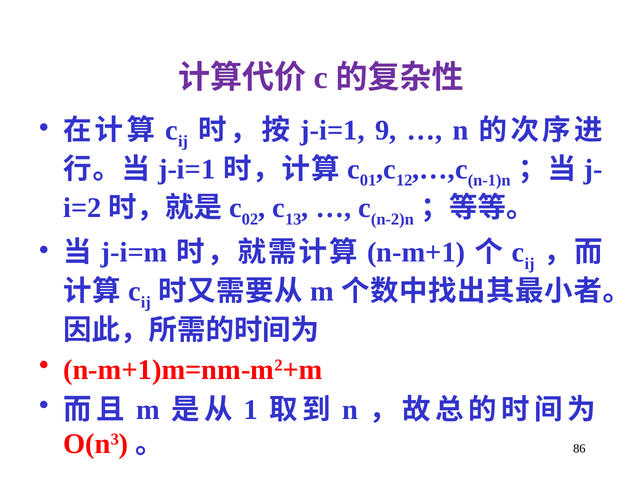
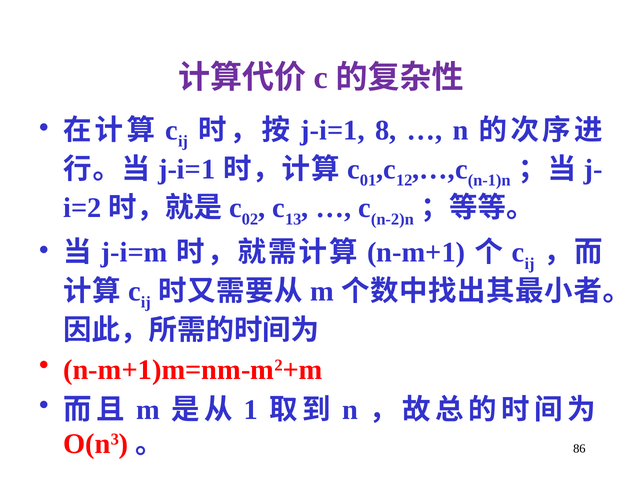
9: 9 -> 8 (386, 130)
